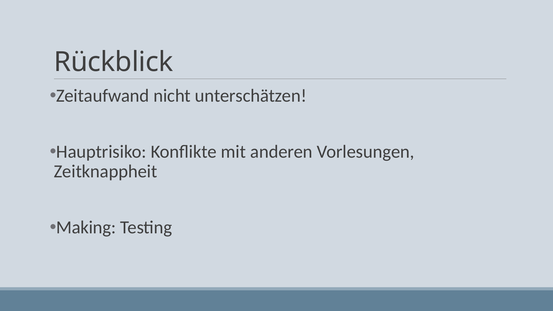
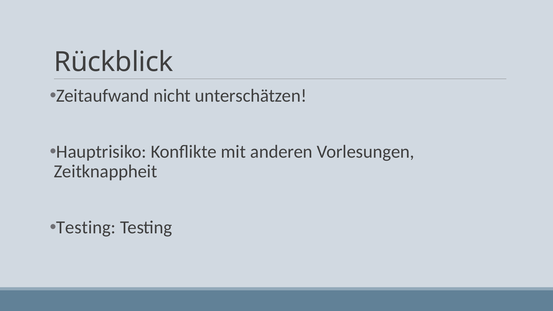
Making: Making -> Testing (86, 228)
